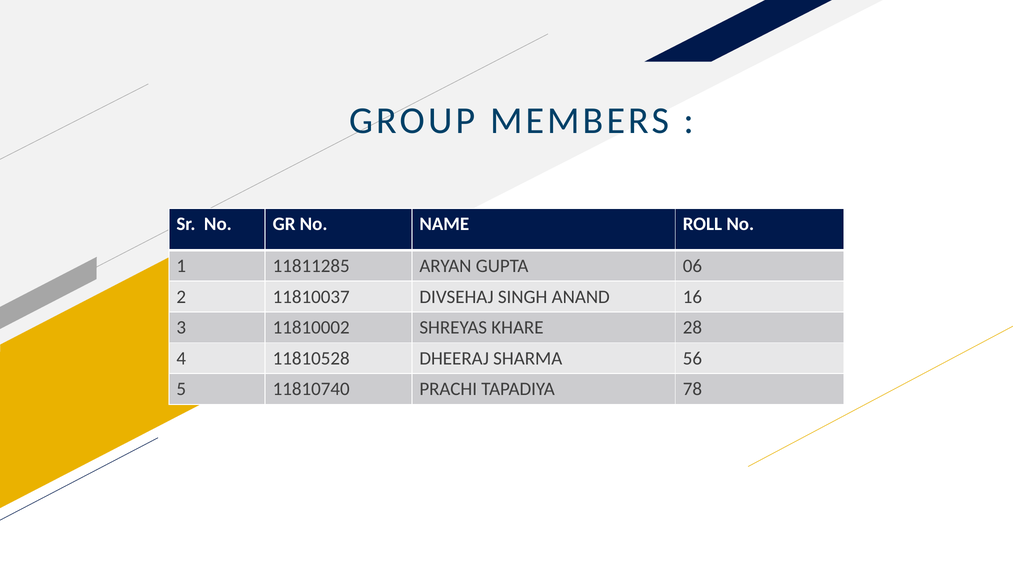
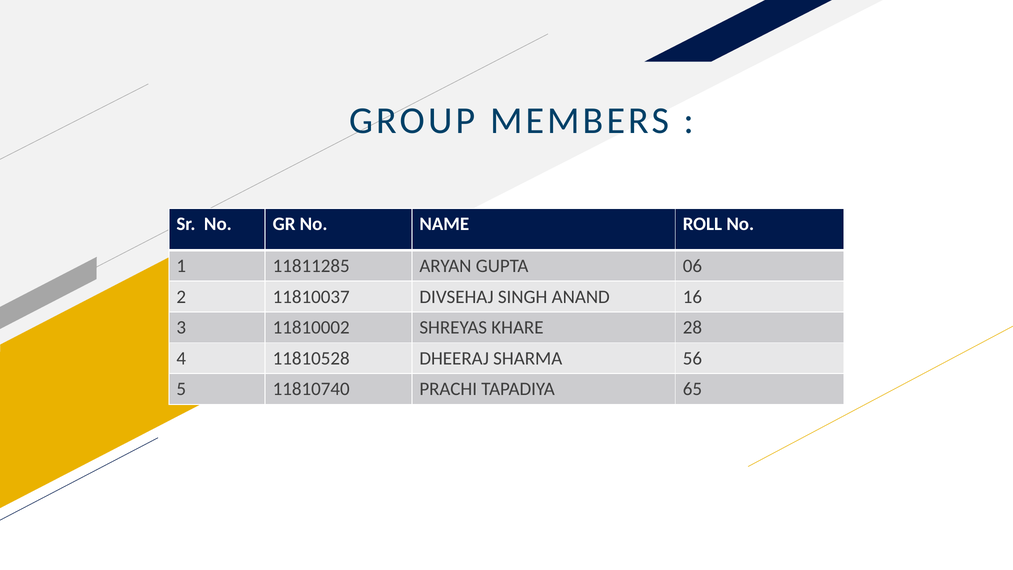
78: 78 -> 65 (692, 389)
